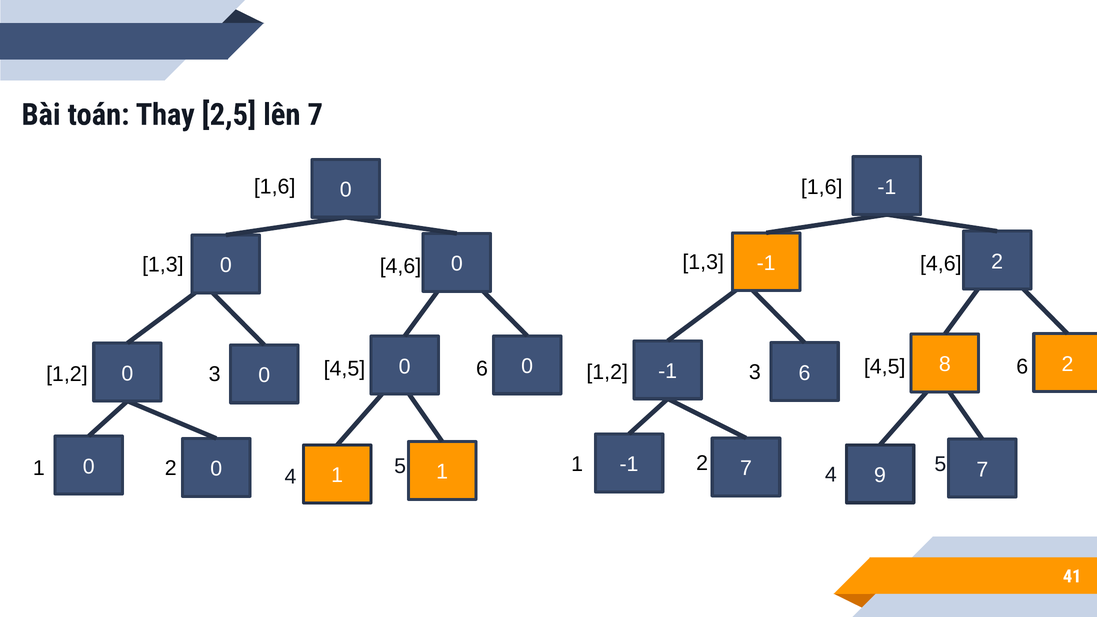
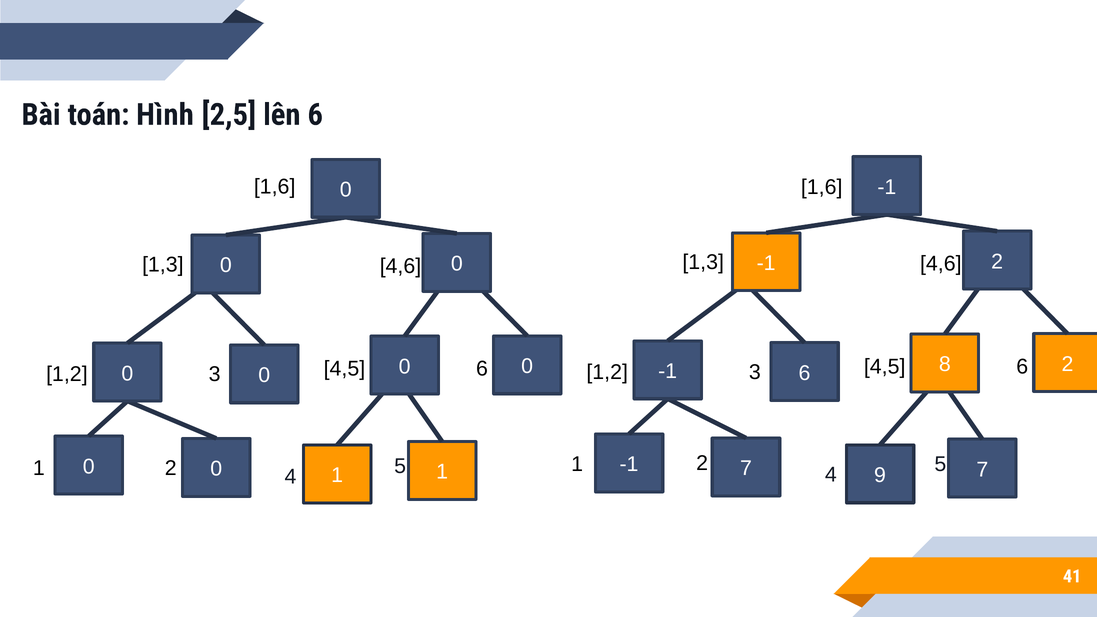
Thay: Thay -> Hình (165, 115)
lên 7: 7 -> 6 (315, 115)
